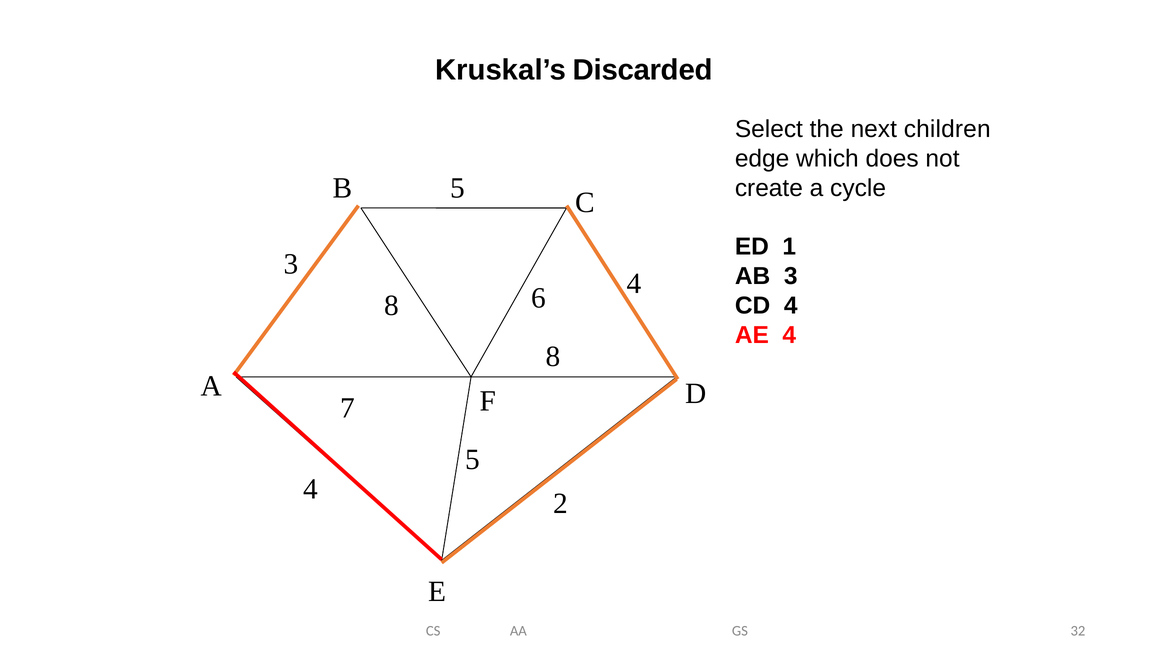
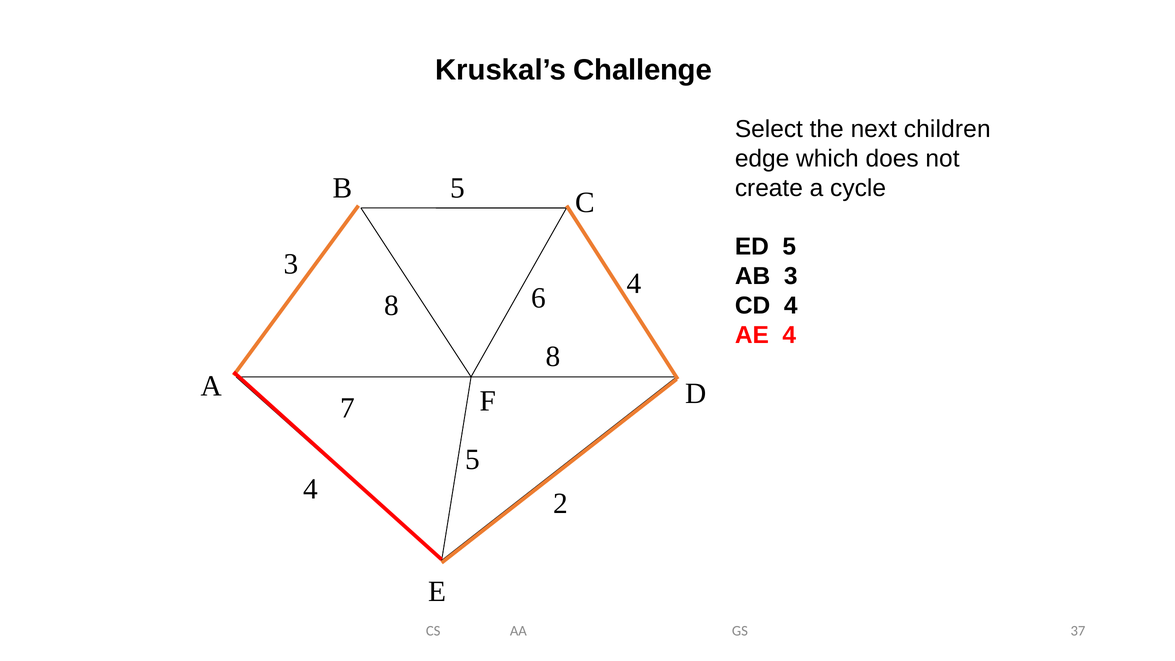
Discarded: Discarded -> Challenge (643, 70)
ED 1: 1 -> 5 (789, 247)
32: 32 -> 37 (1078, 631)
